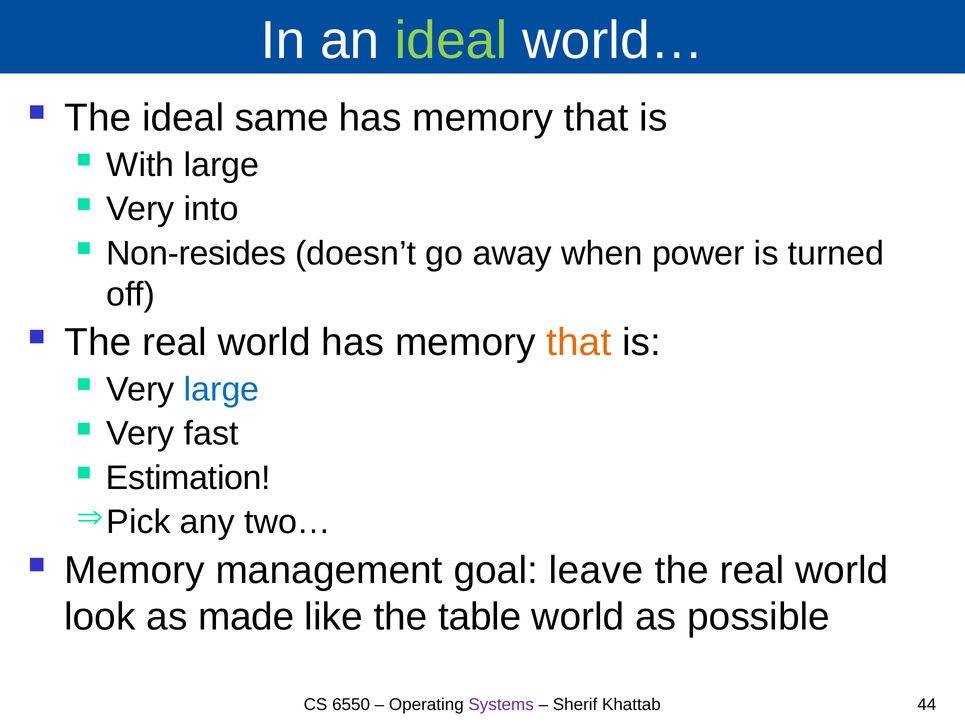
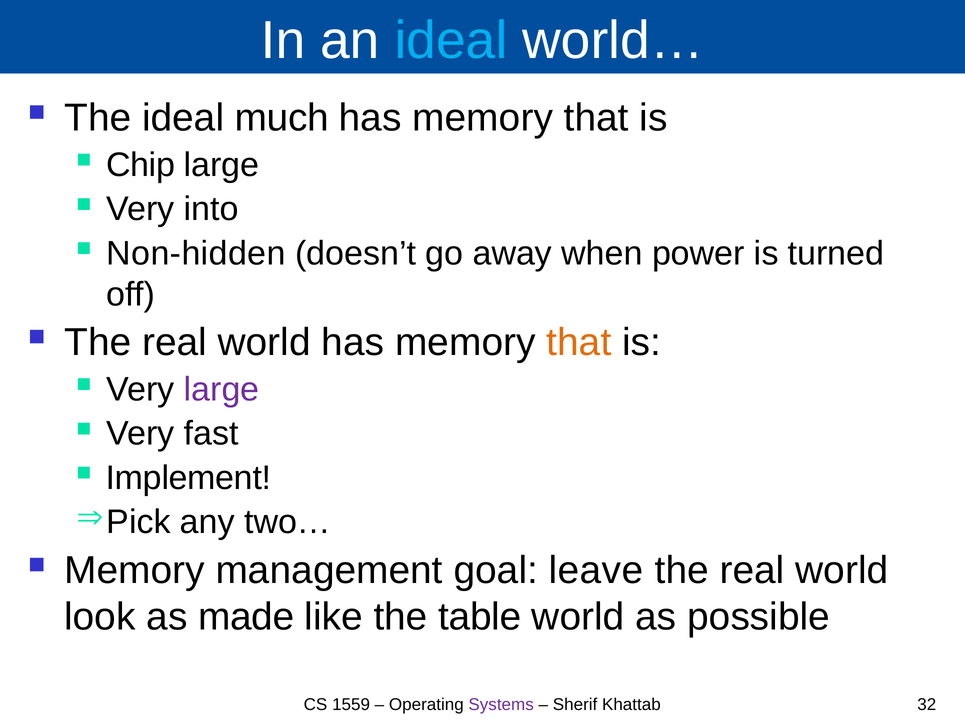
ideal colour: light green -> light blue (451, 41)
same: same -> much (282, 118)
With: With -> Chip (141, 165)
Non-resides: Non-resides -> Non-hidden (196, 253)
large colour: blue -> purple (222, 389)
Estimation: Estimation -> Implement (188, 478)
6550: 6550 -> 1559 (351, 704)
44: 44 -> 32 (927, 704)
